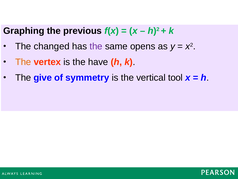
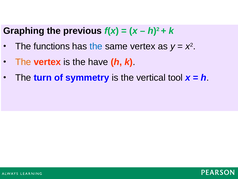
changed: changed -> functions (52, 46)
the colour: purple -> blue (96, 46)
same opens: opens -> vertex (143, 46)
give: give -> turn (43, 77)
